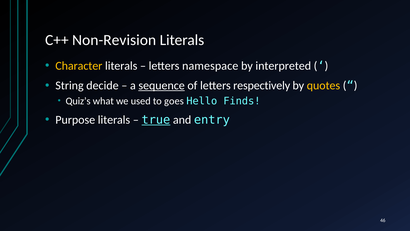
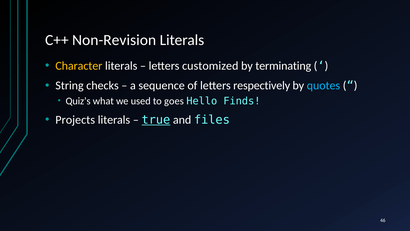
namespace: namespace -> customized (210, 66)
interpreted: interpreted -> terminating (283, 66)
decide: decide -> checks (102, 85)
sequence underline: present -> none (162, 85)
quotes colour: yellow -> light blue (323, 85)
Purpose: Purpose -> Projects (75, 120)
entry: entry -> files (212, 120)
